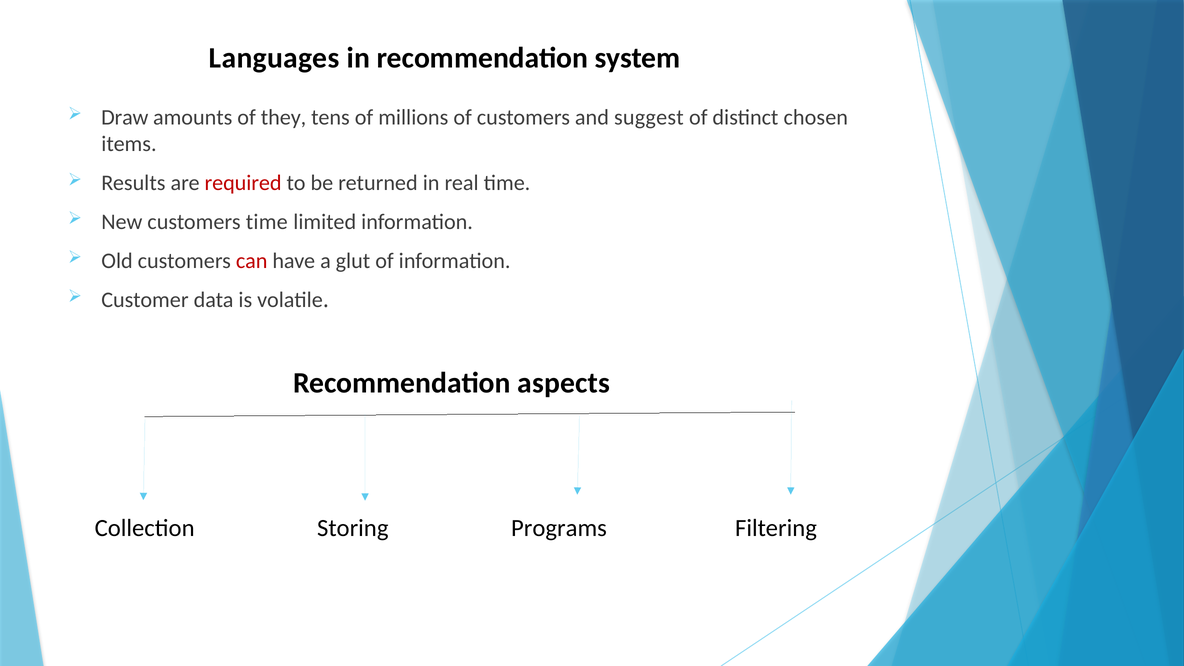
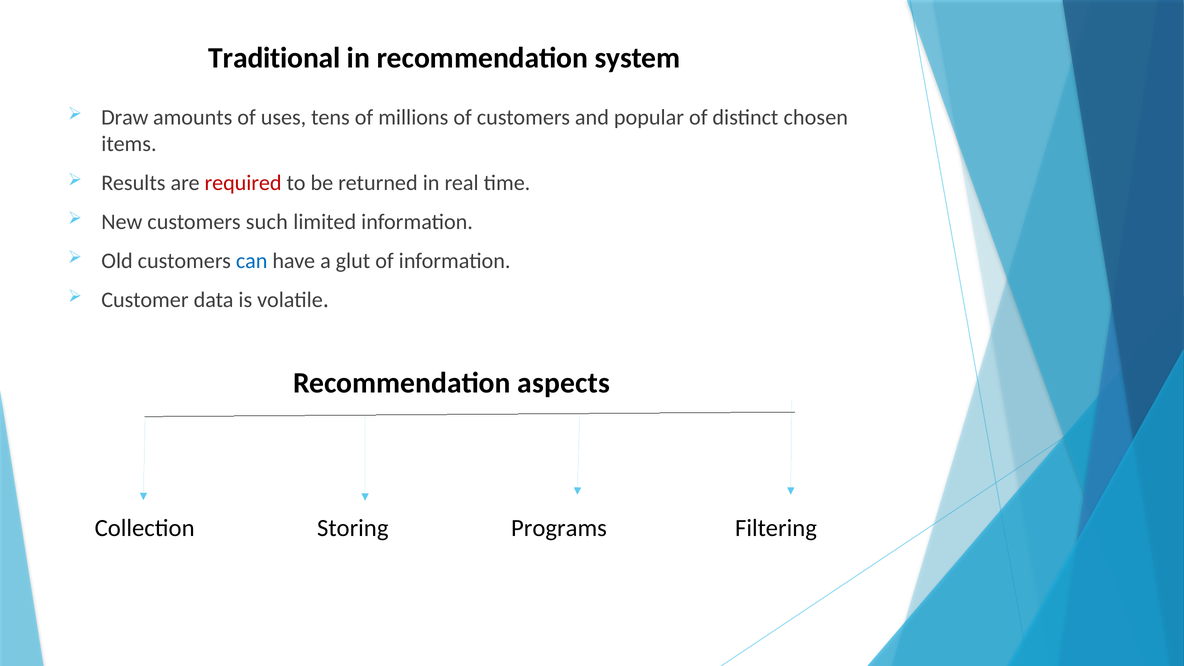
Languages: Languages -> Traditional (274, 58)
they: they -> uses (284, 117)
suggest: suggest -> popular (649, 117)
customers time: time -> such (267, 222)
can colour: red -> blue (252, 261)
